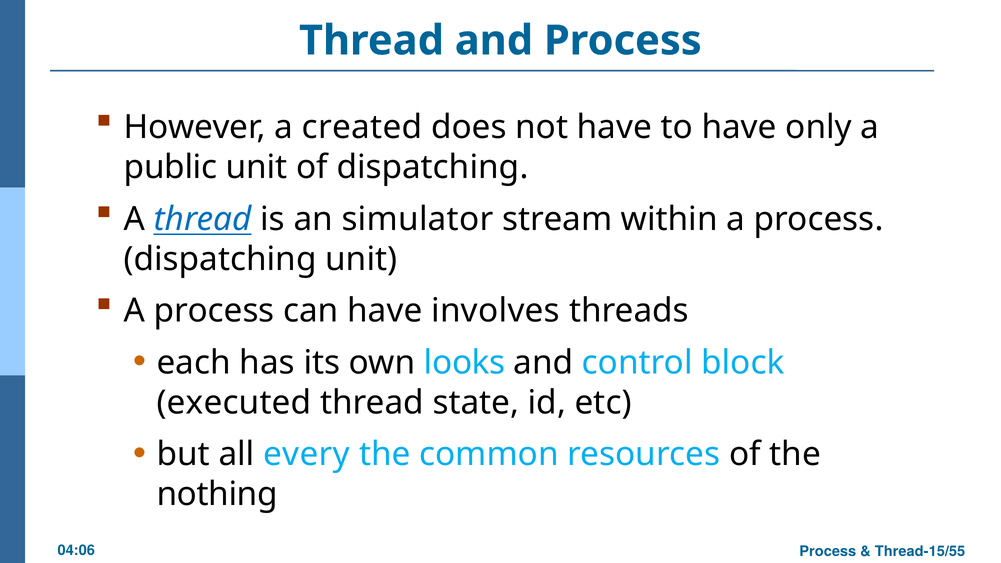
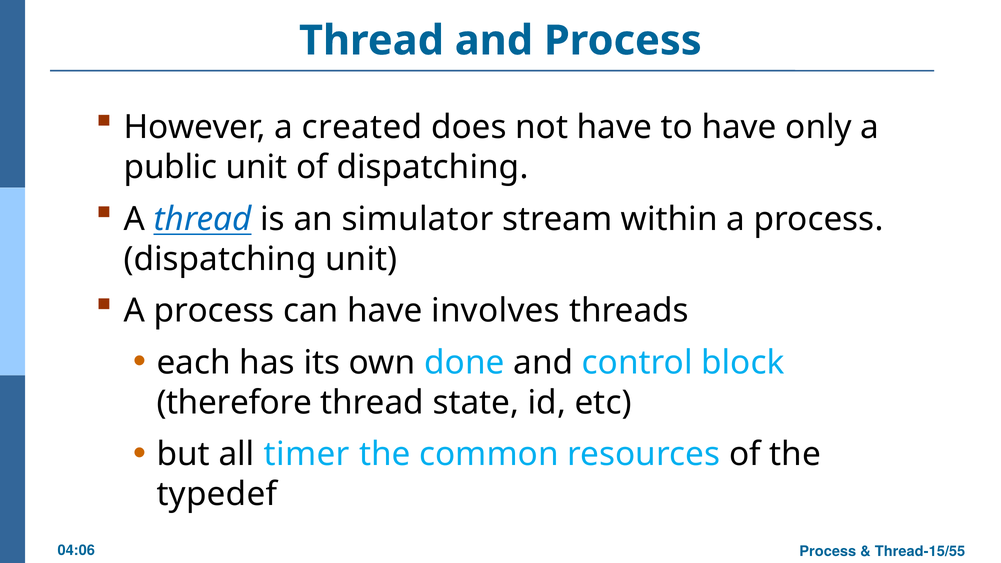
looks: looks -> done (464, 363)
executed: executed -> therefore (234, 403)
every: every -> timer (307, 454)
nothing: nothing -> typedef (217, 494)
